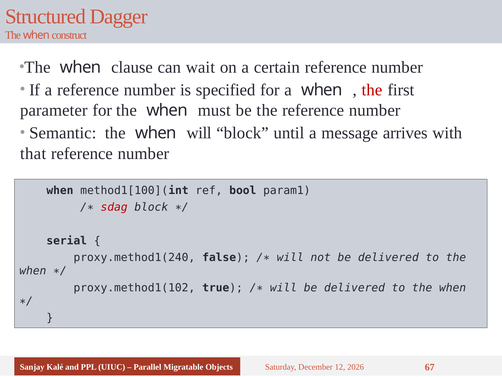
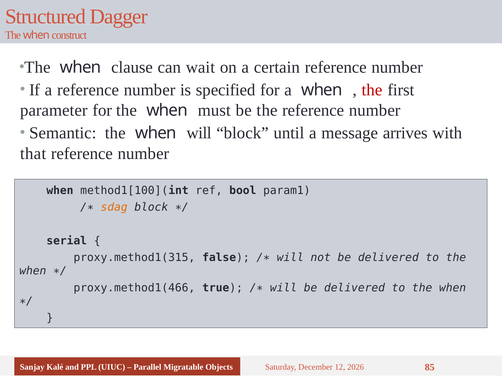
sdag colour: red -> orange (114, 207)
proxy.method1(240: proxy.method1(240 -> proxy.method1(315 (134, 257)
proxy.method1(102: proxy.method1(102 -> proxy.method1(466 (134, 287)
67: 67 -> 85 (430, 367)
